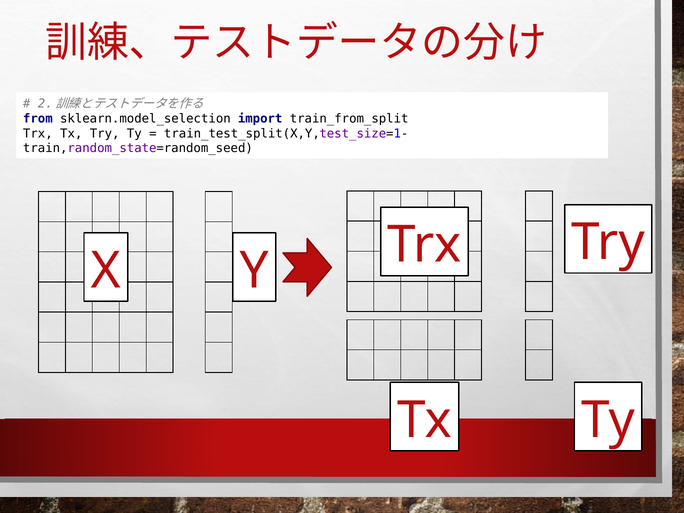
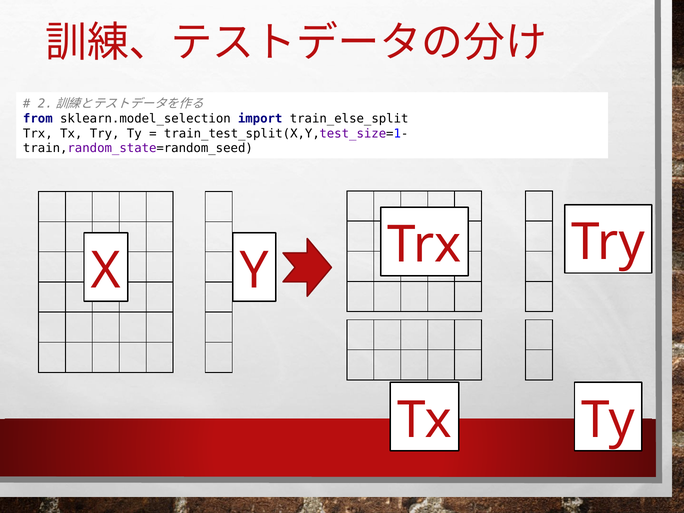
train_from_split: train_from_split -> train_else_split (349, 119)
